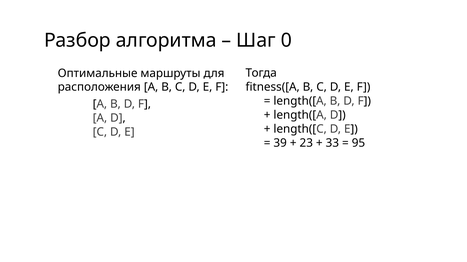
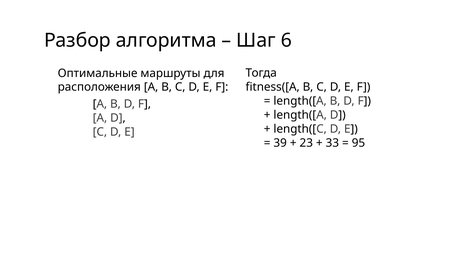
0: 0 -> 6 (286, 41)
